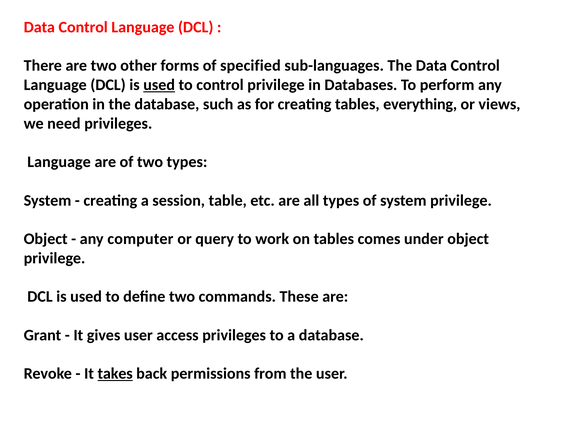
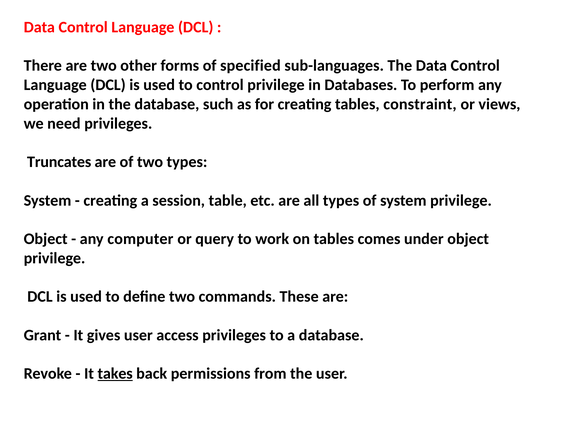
used underline: present -> none (159, 85)
everything: everything -> constraint (420, 104)
Language: Language -> Truncates (59, 162)
